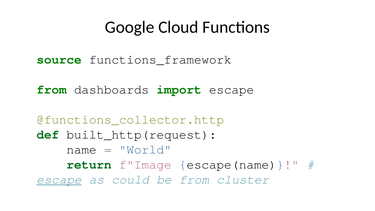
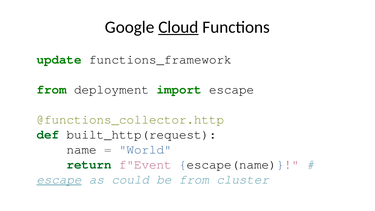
Cloud underline: none -> present (178, 27)
source: source -> update (59, 59)
dashboards: dashboards -> deployment (112, 89)
f"Image: f"Image -> f"Event (145, 164)
